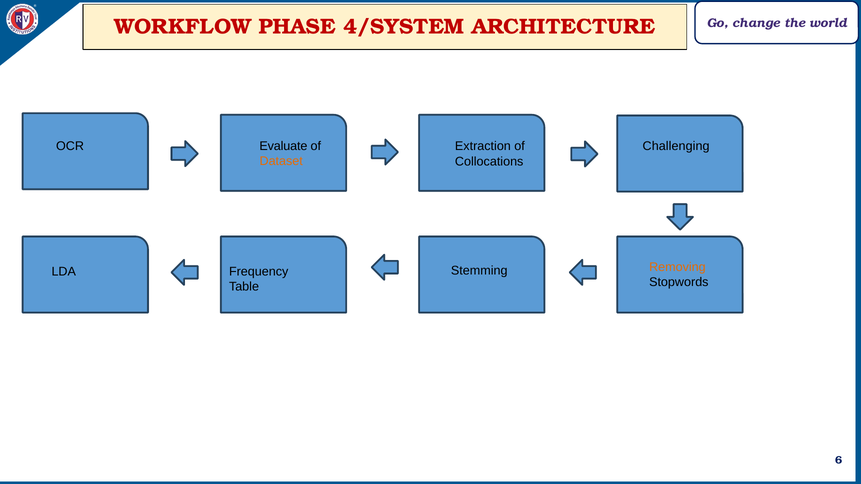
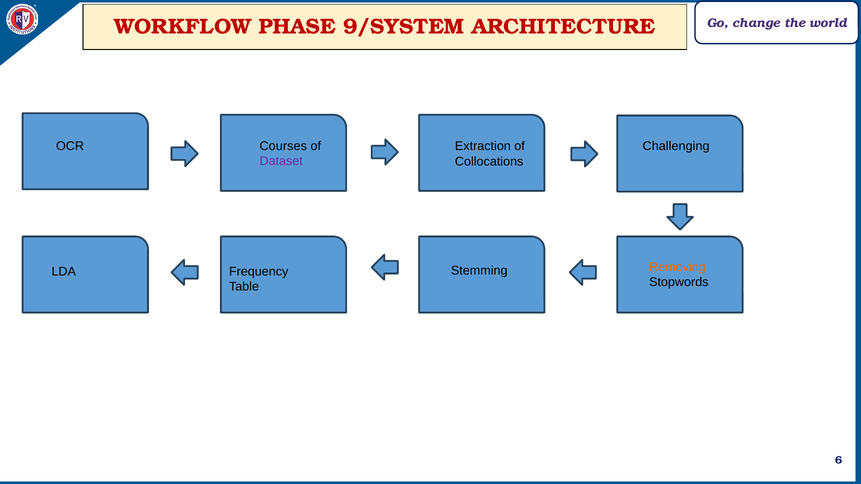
4/SYSTEM: 4/SYSTEM -> 9/SYSTEM (404, 27)
Evaluate: Evaluate -> Courses (283, 146)
Dataset colour: orange -> purple (281, 161)
